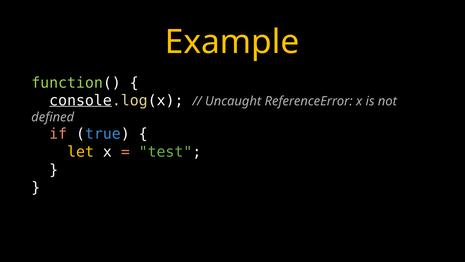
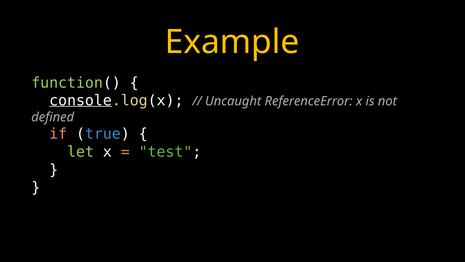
let colour: yellow -> light green (81, 152)
